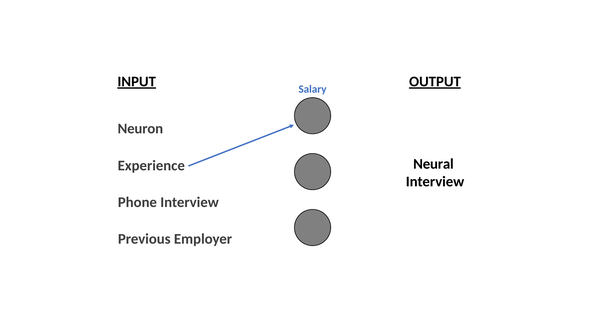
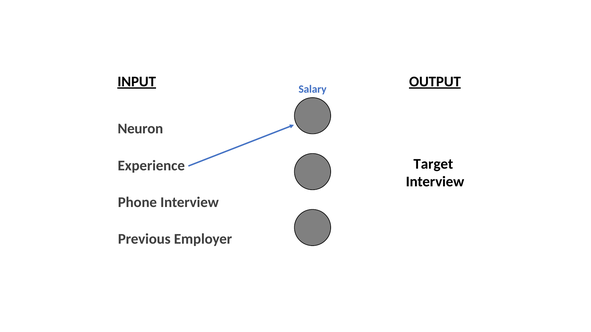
Neural: Neural -> Target (433, 164)
